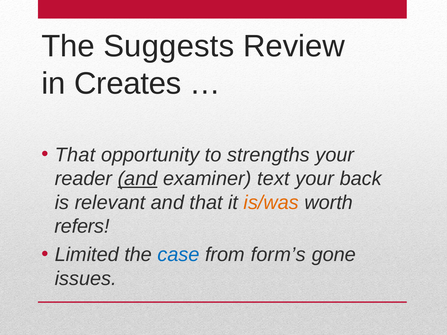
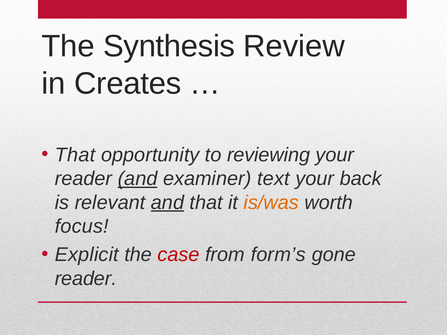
Suggests: Suggests -> Synthesis (169, 46)
strengths: strengths -> reviewing (269, 155)
and underline: none -> present (167, 203)
refers: refers -> focus (82, 227)
Limited: Limited -> Explicit (87, 255)
case colour: blue -> red (179, 255)
issues: issues -> reader (86, 279)
